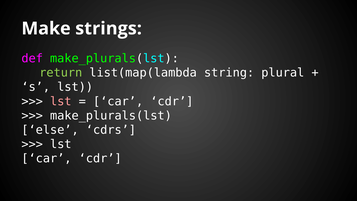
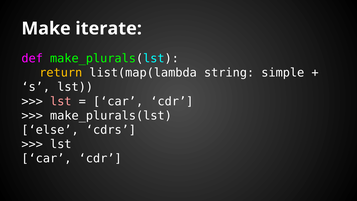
strings: strings -> iterate (109, 28)
return colour: light green -> yellow (61, 73)
plural: plural -> simple (283, 73)
